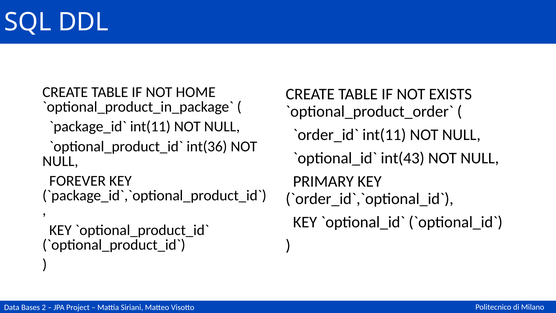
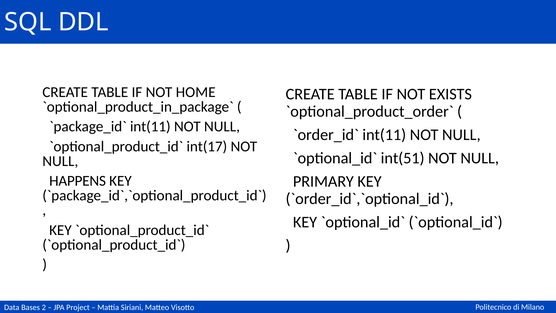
int(36: int(36 -> int(17 (207, 146)
int(43: int(43 -> int(51 (403, 158)
FOREVER: FOREVER -> HAPPENS (78, 181)
